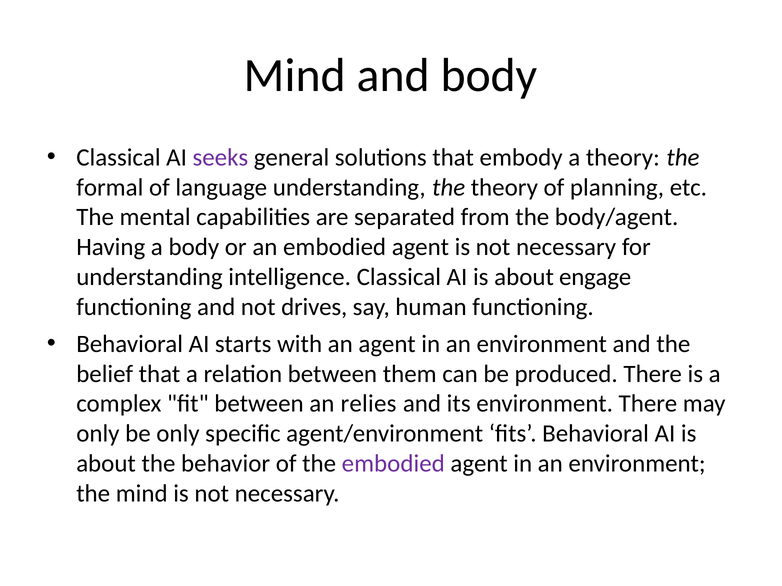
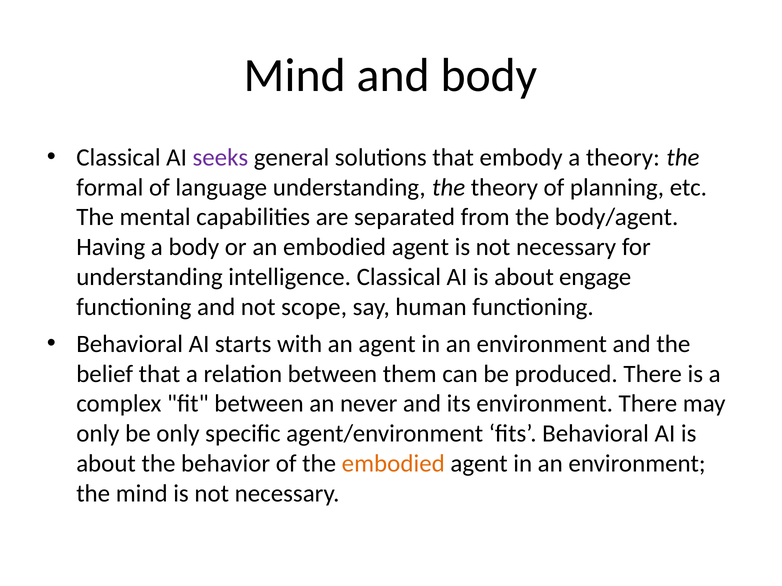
drives: drives -> scope (314, 307)
relies: relies -> never (369, 404)
embodied colour: purple -> orange (393, 464)
